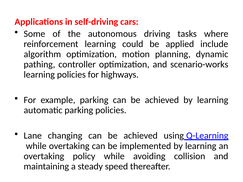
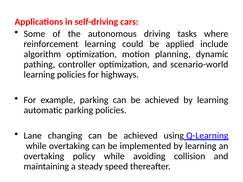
scenario-works: scenario-works -> scenario-world (199, 64)
